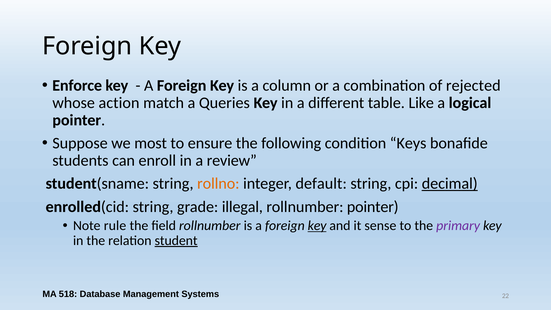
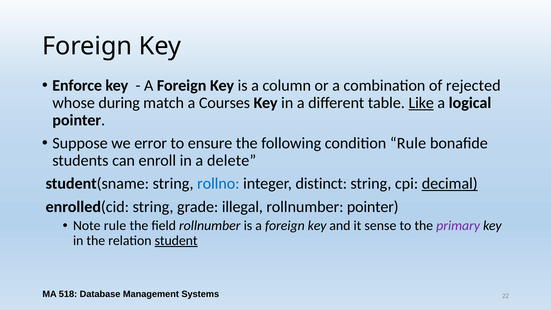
action: action -> during (119, 103)
Queries: Queries -> Courses (224, 103)
Like underline: none -> present (421, 103)
most: most -> error (151, 143)
condition Keys: Keys -> Rule (408, 143)
review: review -> delete (232, 161)
rollno colour: orange -> blue (218, 184)
default: default -> distinct (321, 184)
key underline: present -> none (317, 226)
